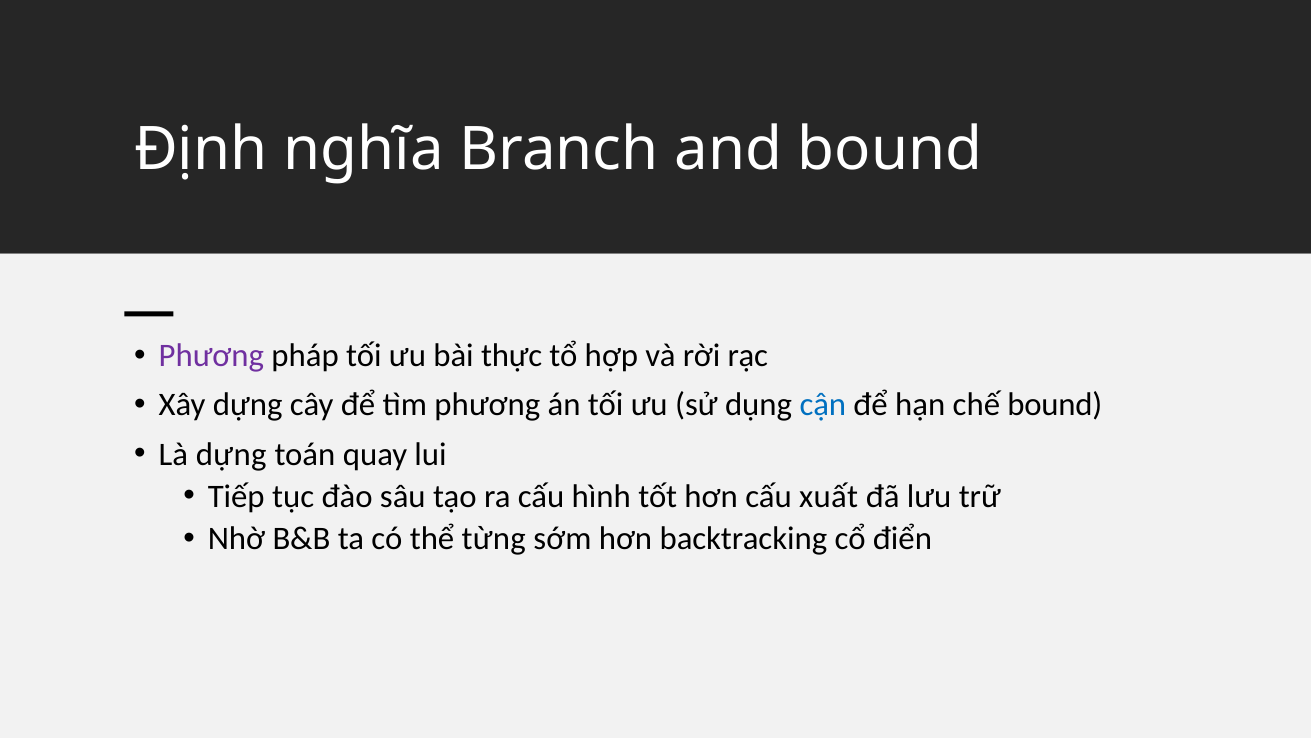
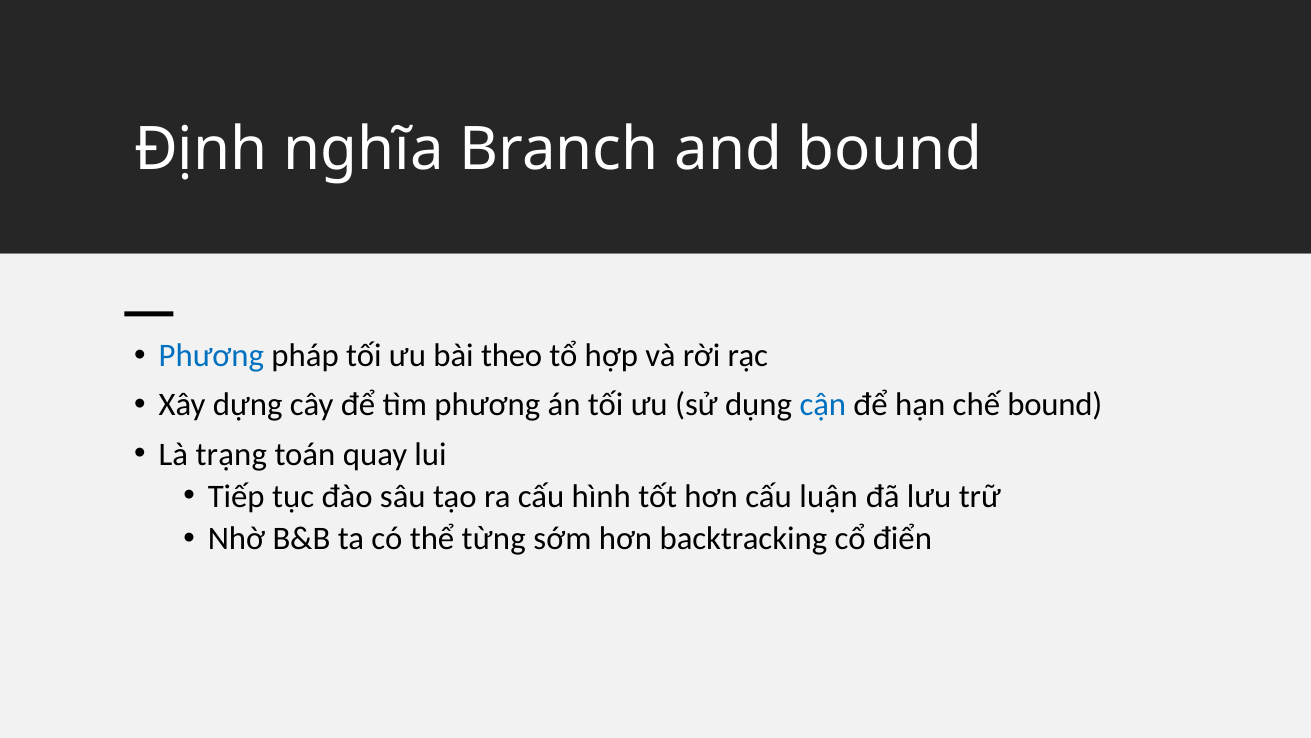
Phương colour: purple -> blue (211, 356)
thực: thực -> theo (512, 356)
Là dựng: dựng -> trạng (231, 454)
xuất: xuất -> luận (829, 496)
